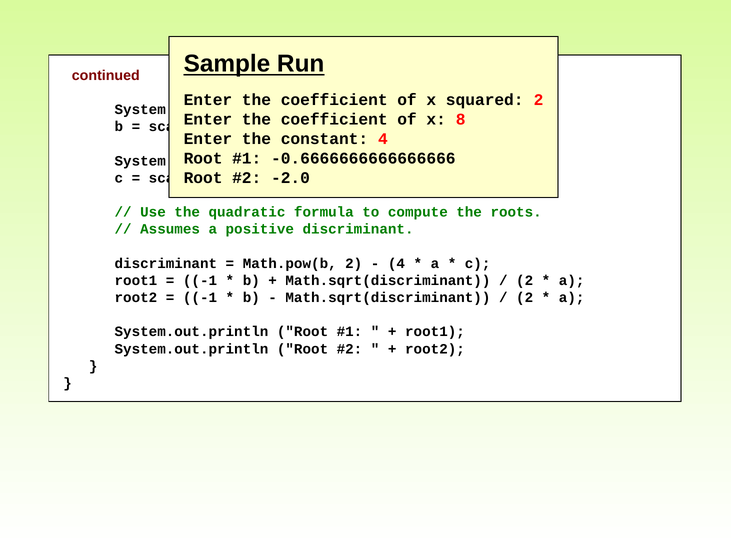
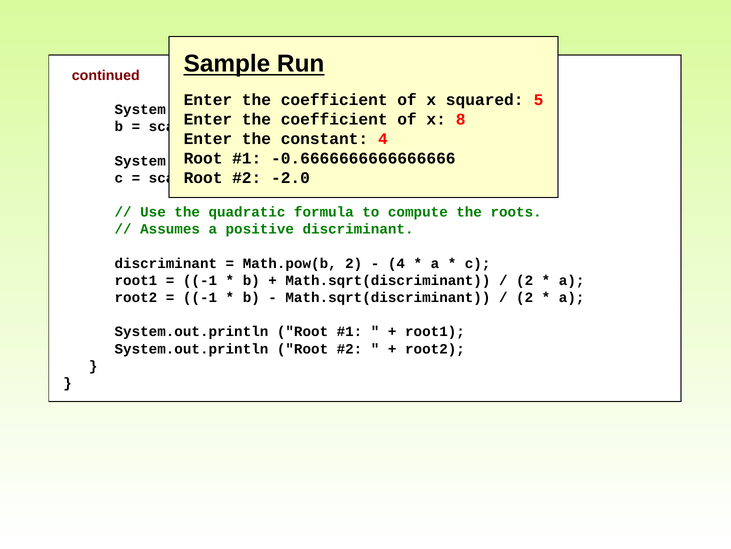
2: 2 -> 5 (539, 100)
